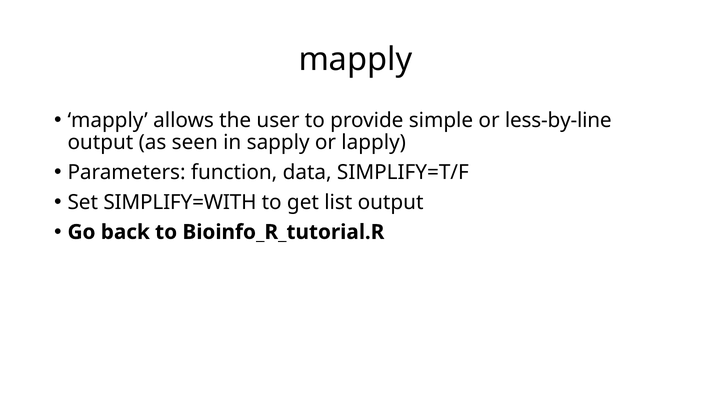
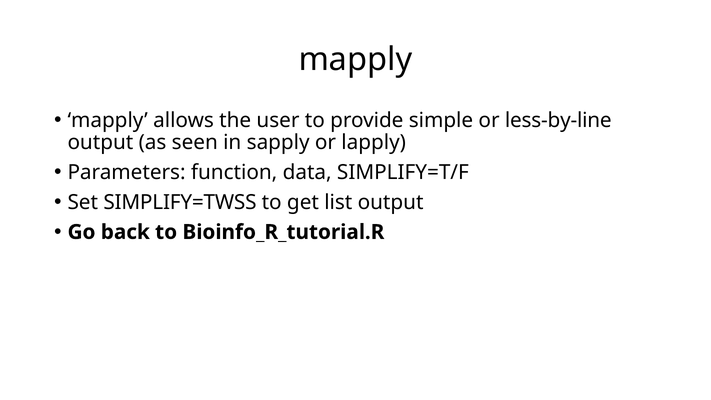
SIMPLIFY=WITH: SIMPLIFY=WITH -> SIMPLIFY=TWSS (180, 202)
